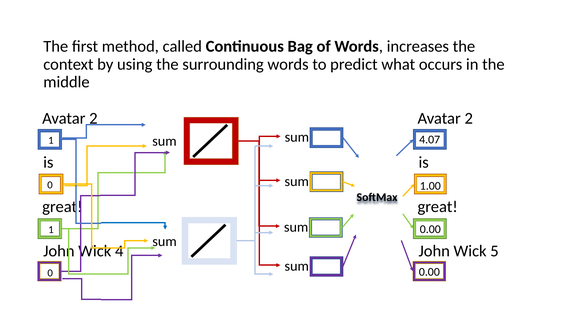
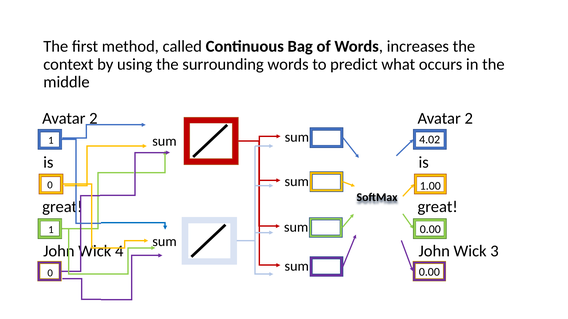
4.07: 4.07 -> 4.02 (430, 140)
5: 5 -> 3 (495, 251)
